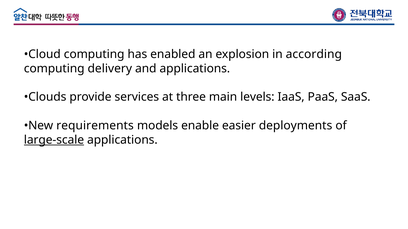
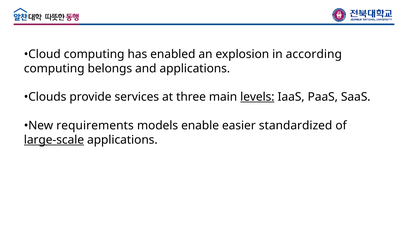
delivery: delivery -> belongs (110, 69)
levels underline: none -> present (257, 97)
deployments: deployments -> standardized (296, 126)
